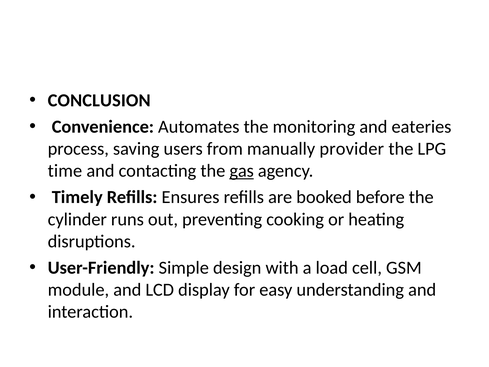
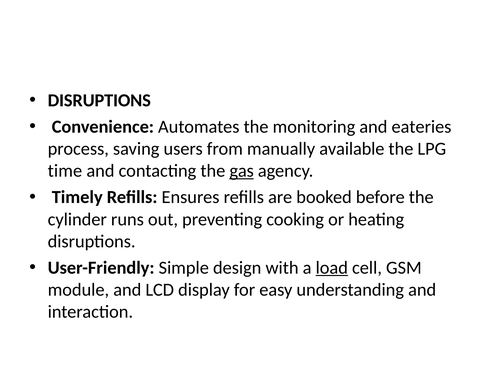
CONCLUSION: CONCLUSION -> DISRUPTIONS (99, 100)
provider: provider -> available (352, 149)
load underline: none -> present (332, 268)
